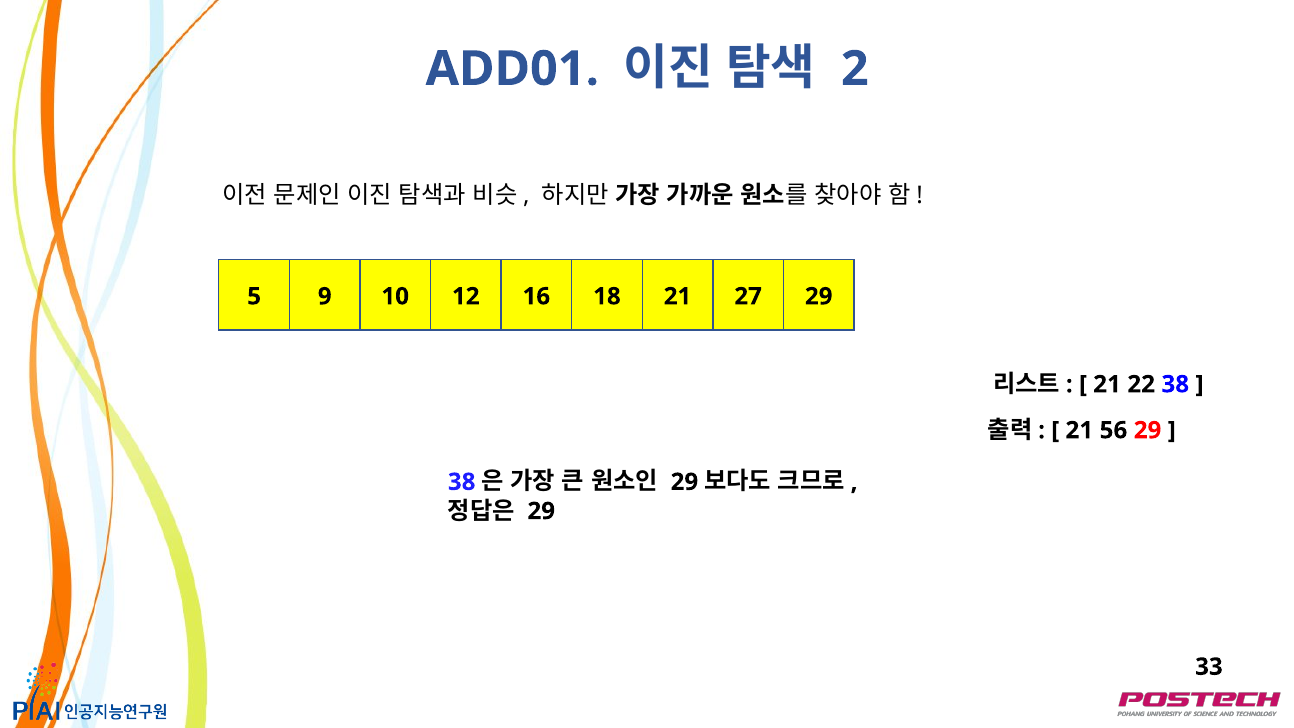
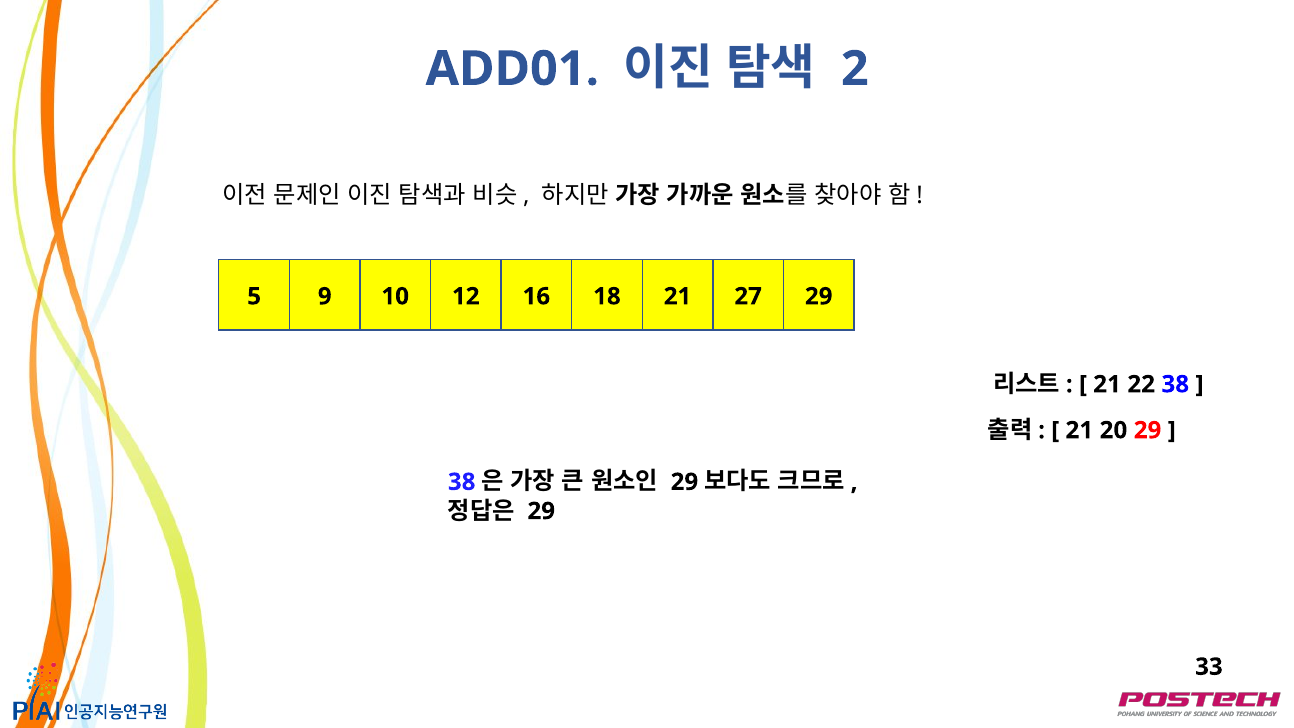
56: 56 -> 20 (1113, 430)
